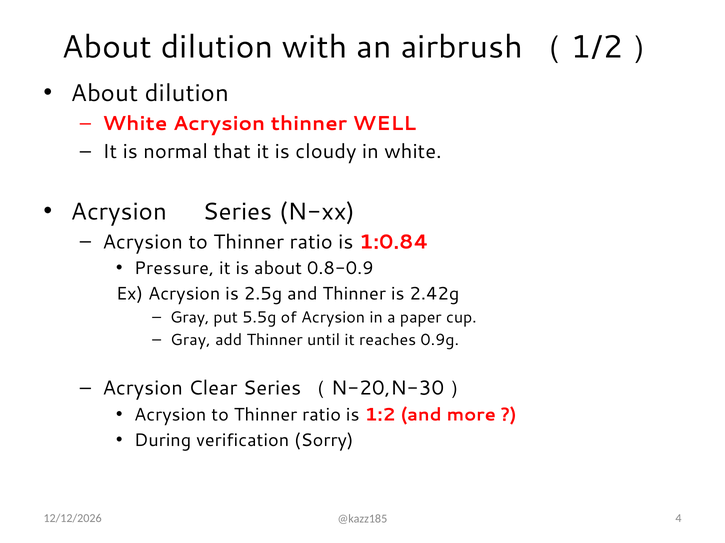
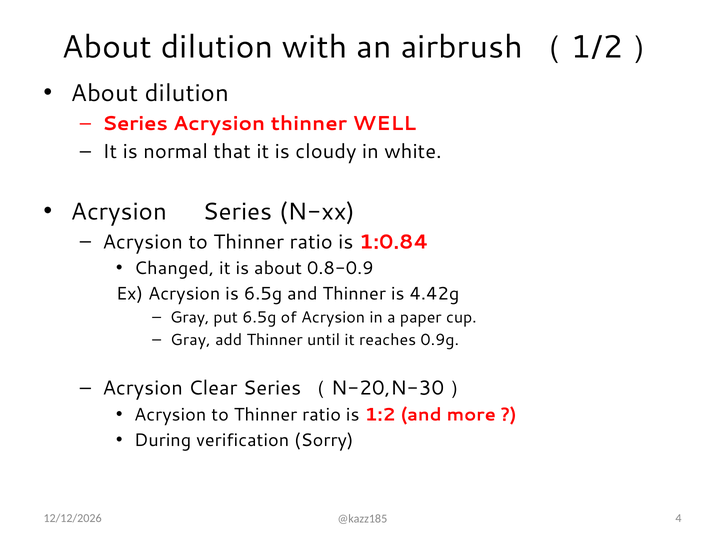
White: White -> Series (135, 124)
Pressure: Pressure -> Changed (174, 269)
is 2.5g: 2.5g -> 6.5g (263, 294)
2.42g: 2.42g -> 4.42g (434, 294)
put 5.5g: 5.5g -> 6.5g (259, 318)
